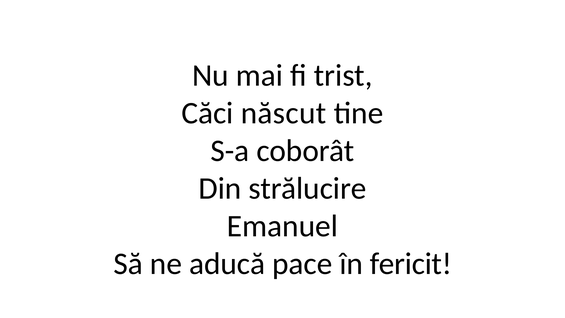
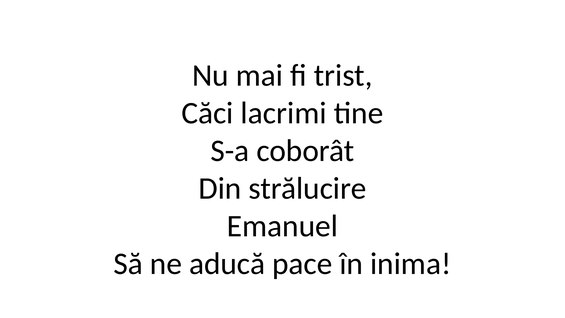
născut: născut -> lacrimi (284, 113)
fericit: fericit -> inima (411, 264)
